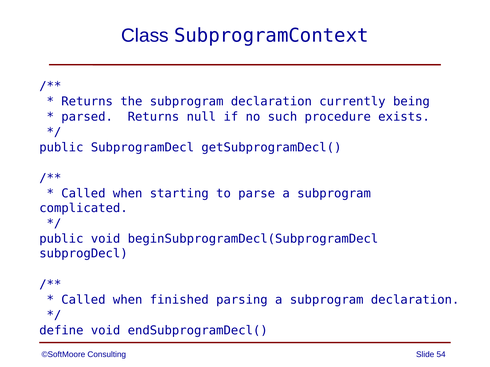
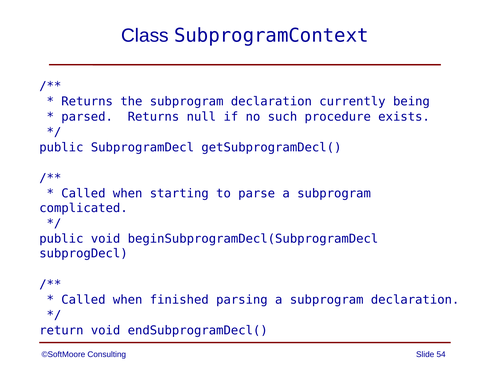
define: define -> return (61, 331)
